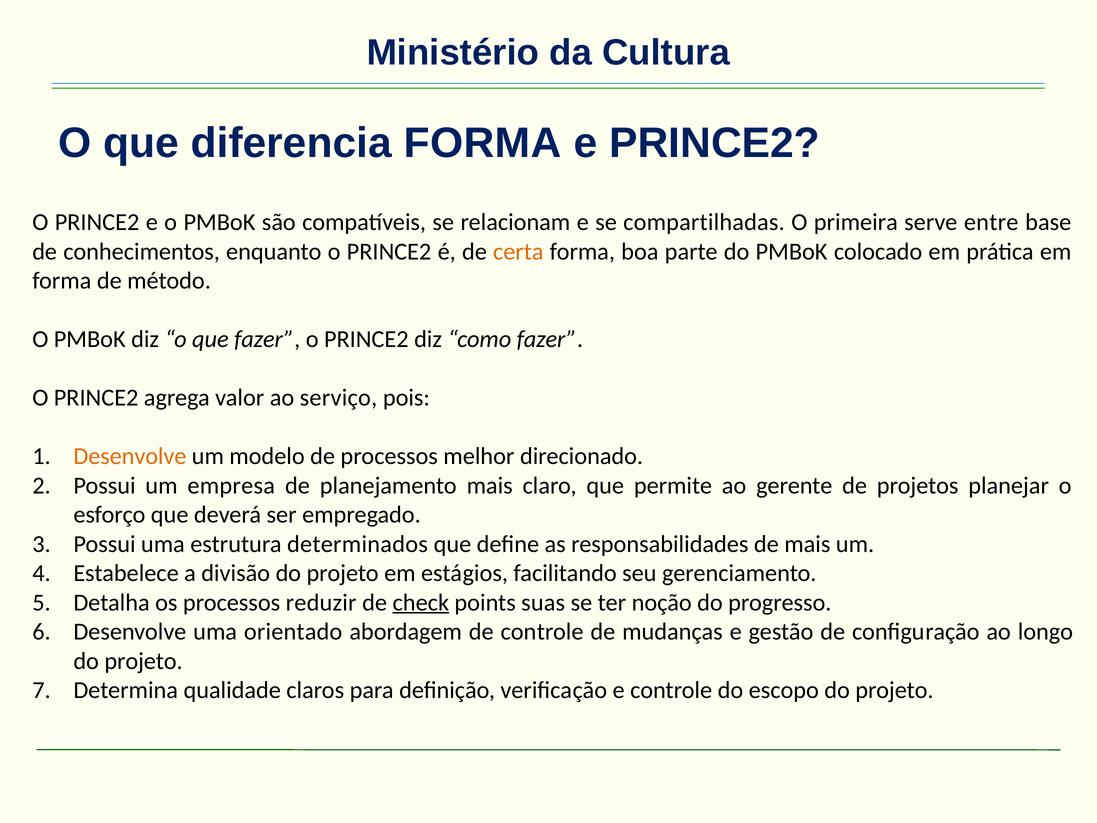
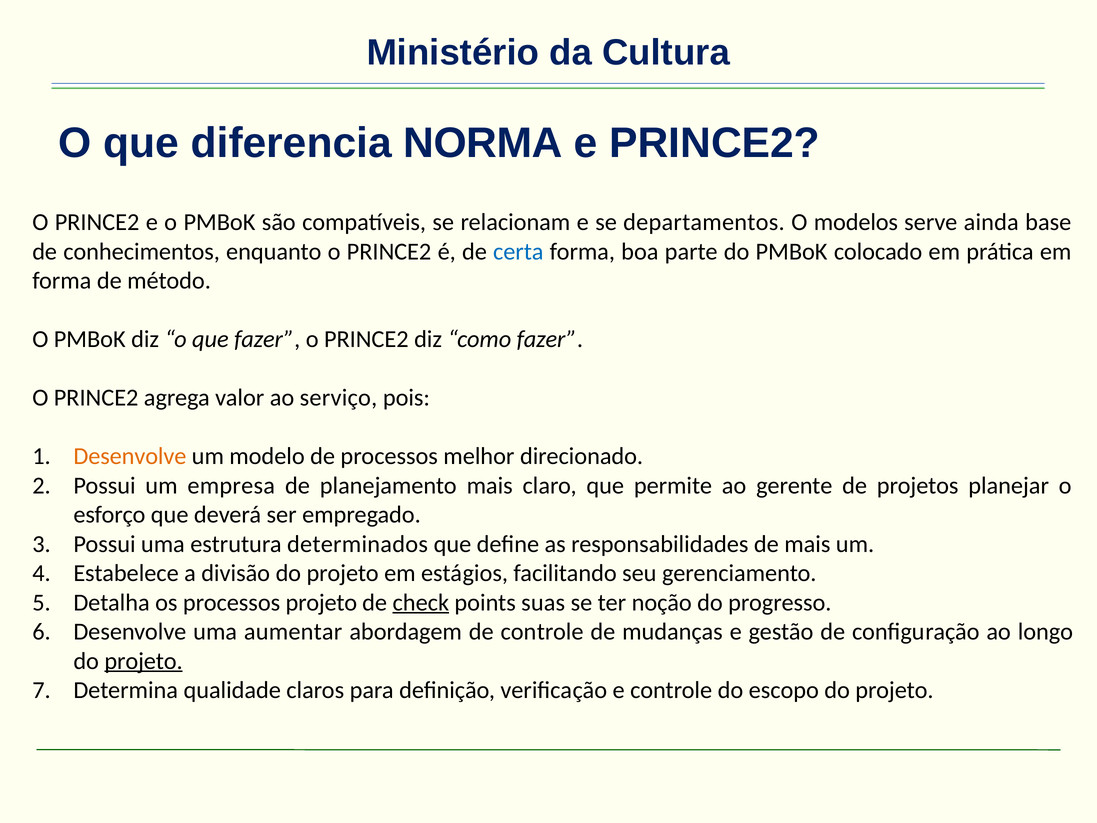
diferencia FORMA: FORMA -> NORMA (483, 143)
compartilhadas: compartilhadas -> departamentos (704, 222)
primeira: primeira -> modelos (856, 222)
entre: entre -> ainda (991, 222)
certa colour: orange -> blue (518, 251)
processos reduzir: reduzir -> projeto (321, 602)
orientado: orientado -> aumentar (293, 632)
projeto underline: none -> present (144, 661)
